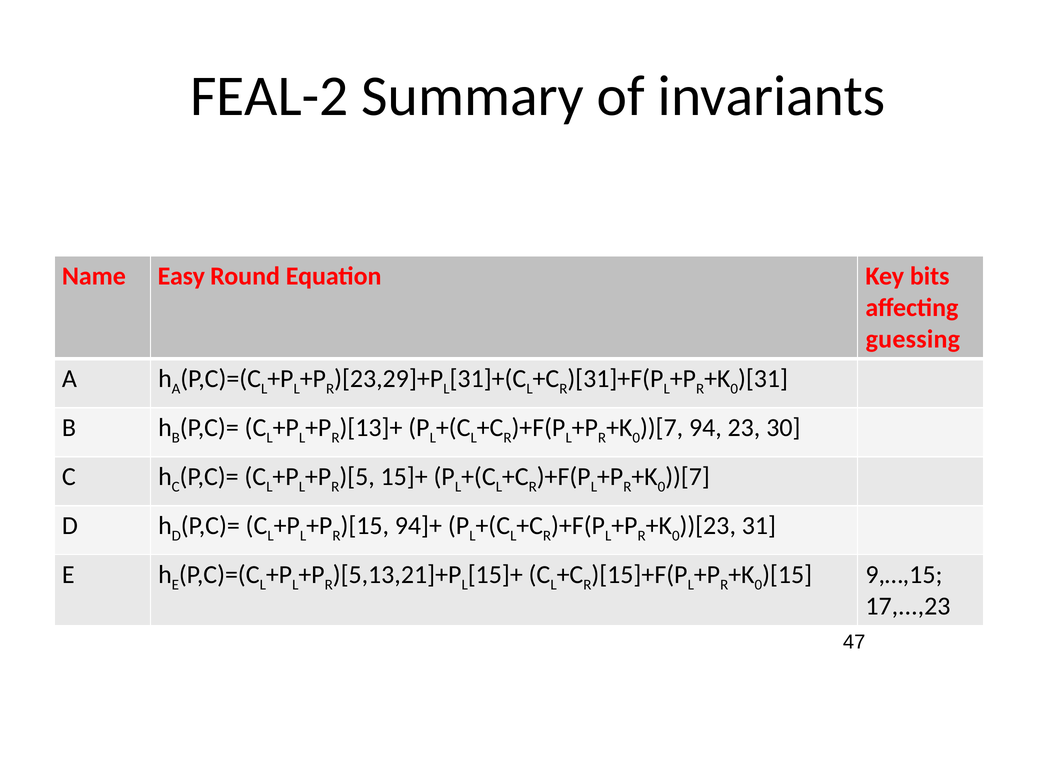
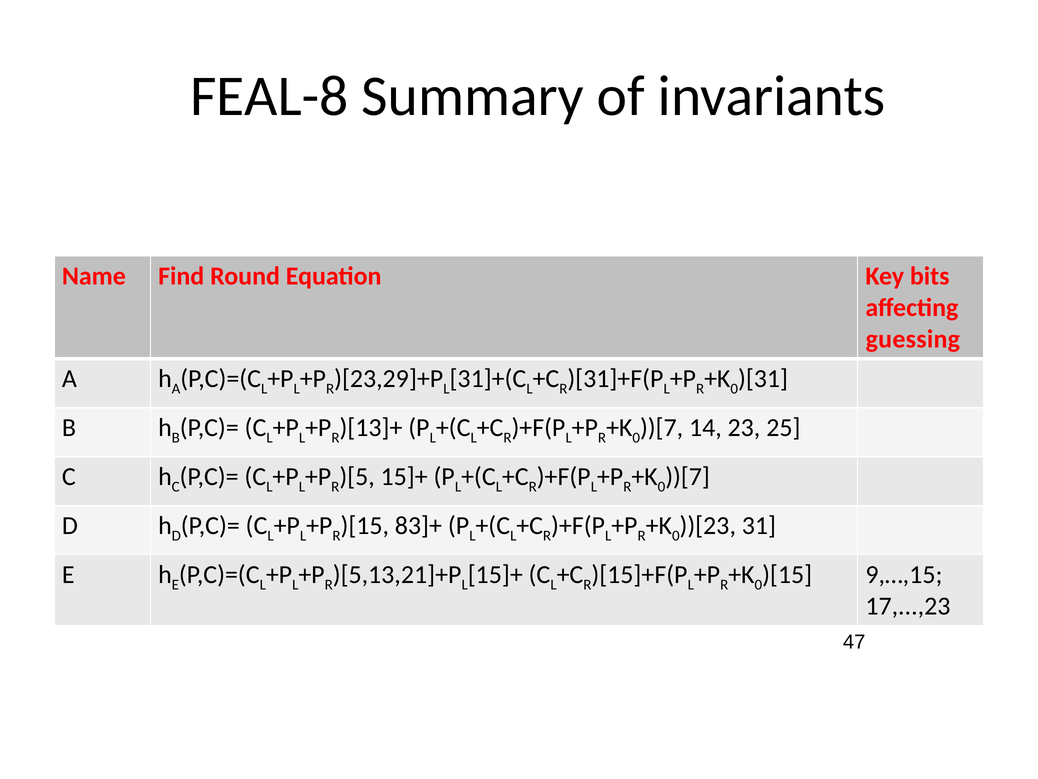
FEAL-2: FEAL-2 -> FEAL-8 (269, 96)
Easy: Easy -> Find (181, 276)
94: 94 -> 14 (705, 428)
30: 30 -> 25 (783, 428)
94]+: 94]+ -> 83]+ (418, 525)
